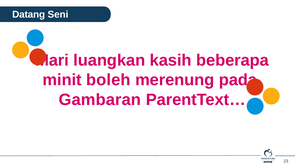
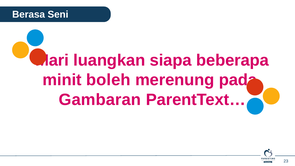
Datang: Datang -> Berasa (29, 14)
kasih: kasih -> siapa (171, 60)
